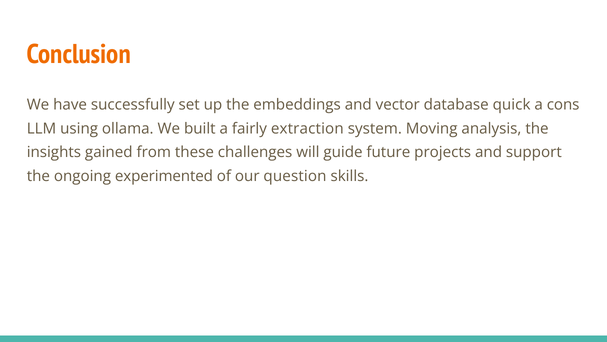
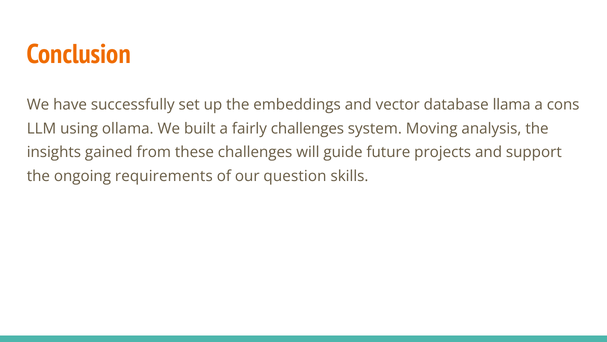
quick: quick -> llama (512, 104)
fairly extraction: extraction -> challenges (307, 128)
experimented: experimented -> requirements (164, 176)
